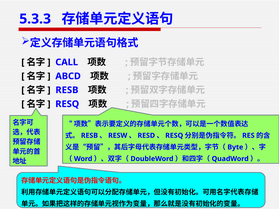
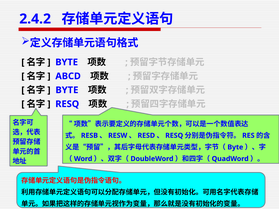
5.3.3: 5.3.3 -> 2.4.2 (35, 19)
CALL: CALL -> BYTE (67, 62)
RESB: RESB -> BYTE (67, 90)
